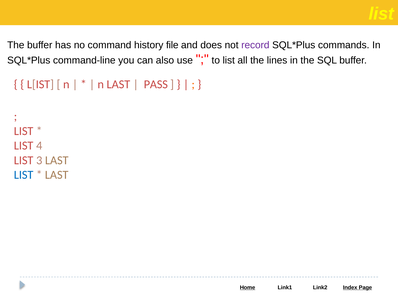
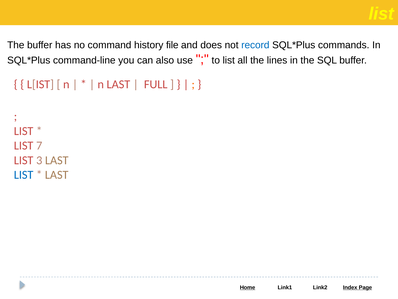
record colour: purple -> blue (255, 45)
PASS: PASS -> FULL (156, 84)
4: 4 -> 7 (39, 145)
